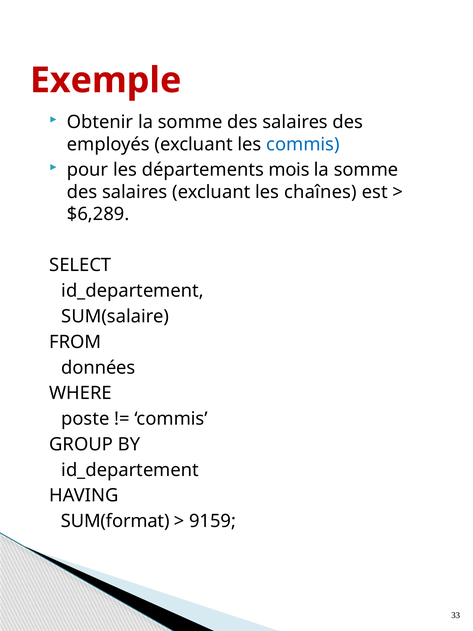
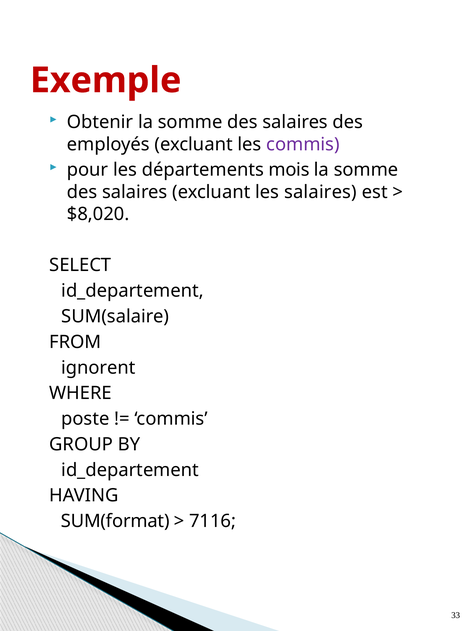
commis colour: blue -> purple (303, 144)
les chaînes: chaînes -> salaires (320, 192)
$6,289: $6,289 -> $8,020 (98, 214)
données: données -> ignorent (98, 367)
9159: 9159 -> 7116 (213, 521)
